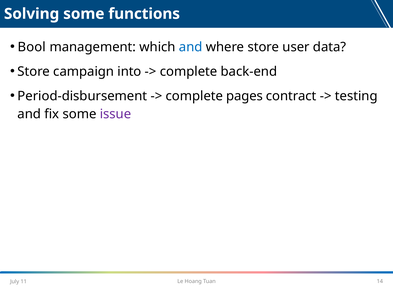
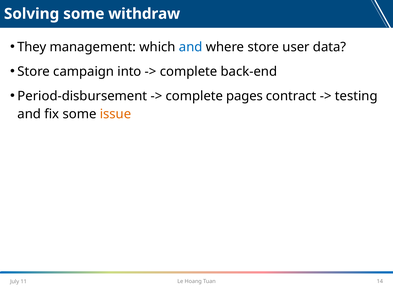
functions: functions -> withdraw (144, 14)
Bool: Bool -> They (32, 47)
issue colour: purple -> orange (116, 114)
